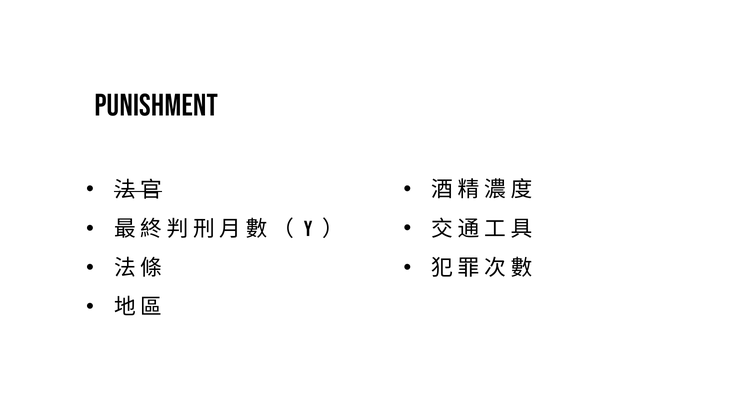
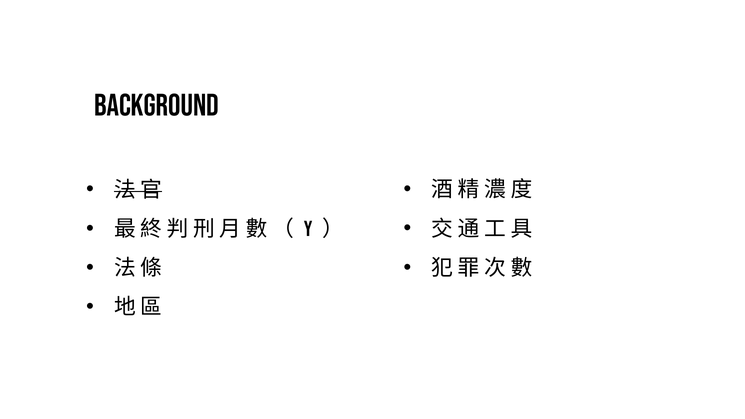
Punishment: Punishment -> Background (157, 105)
